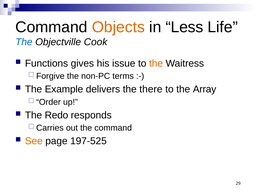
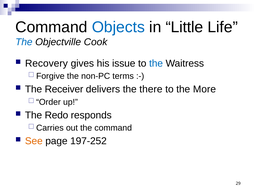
Objects colour: orange -> blue (118, 27)
Less: Less -> Little (184, 27)
Functions: Functions -> Recovery (46, 63)
the colour: orange -> blue (156, 63)
Example: Example -> Receiver (64, 89)
Array: Array -> More (204, 89)
197-525: 197-525 -> 197-252 (88, 141)
